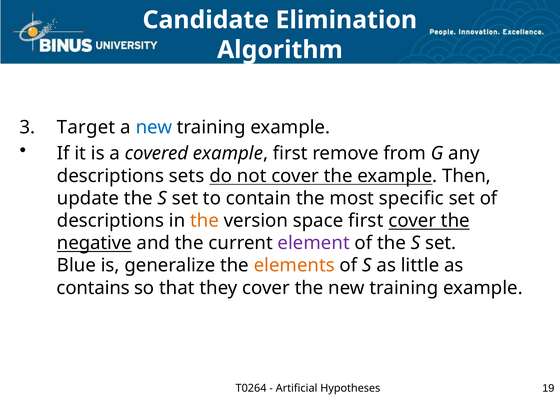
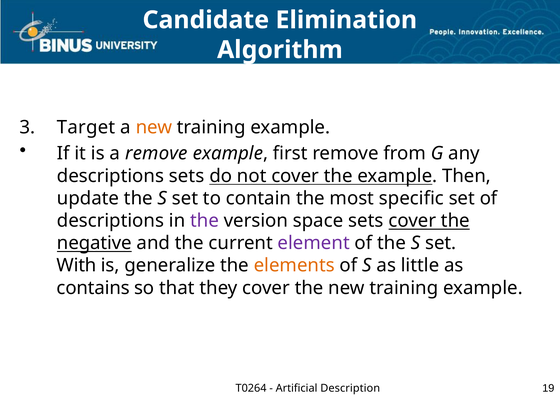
new colour: blue -> orange (154, 127)
a covered: covered -> remove (156, 153)
the colour: orange -> purple (205, 221)
space first: first -> sets (366, 221)
Blue: Blue -> With (77, 265)
Hypotheses: Hypotheses -> Description (350, 388)
